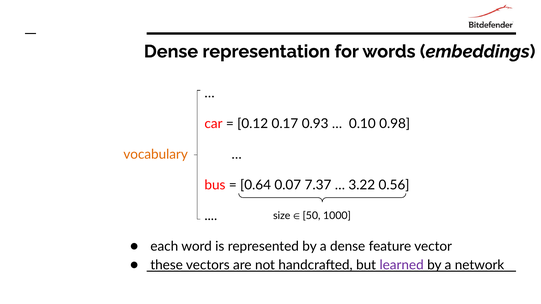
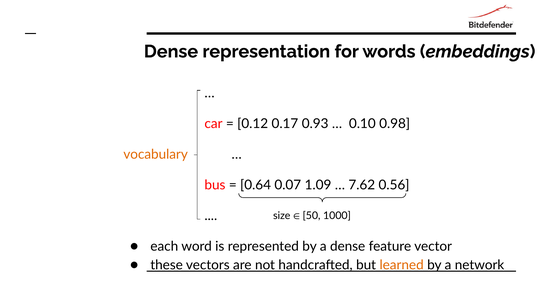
7.37: 7.37 -> 1.09 (318, 185)
3.22: 3.22 -> 7.62 (362, 185)
learned colour: purple -> orange (402, 265)
